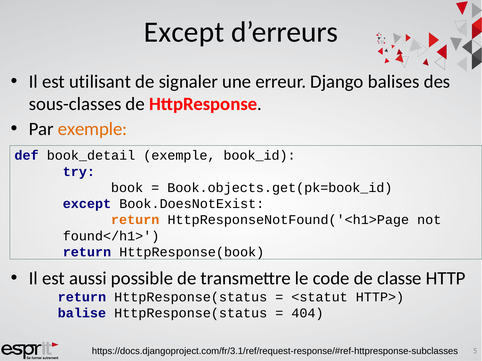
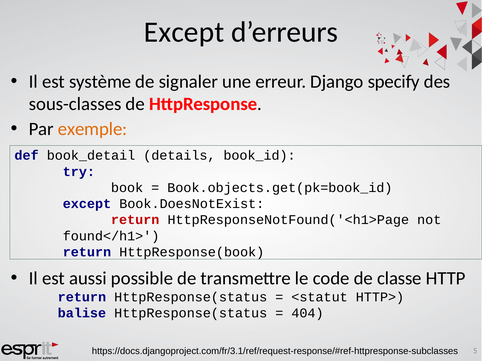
utilisant: utilisant -> système (100, 82)
balises: balises -> specify (394, 82)
book_detail exemple: exemple -> details (179, 156)
return colour: orange -> red (135, 220)
